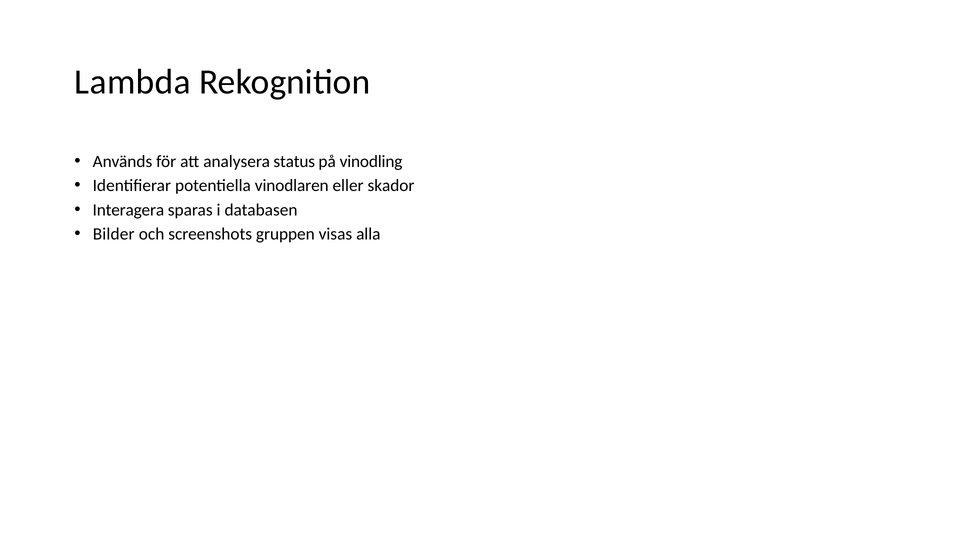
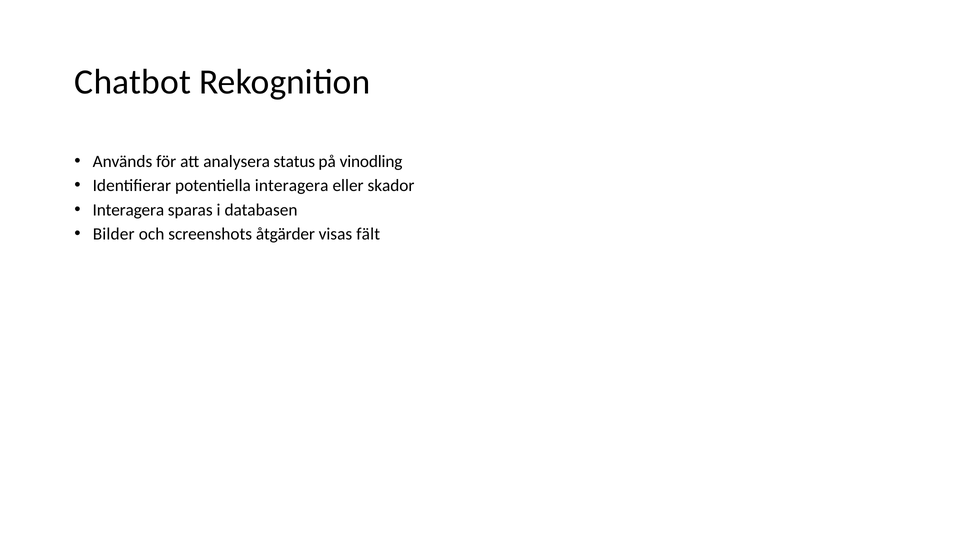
Lambda: Lambda -> Chatbot (133, 82)
potentiella vinodlaren: vinodlaren -> interagera (292, 186)
gruppen: gruppen -> åtgärder (285, 234)
alla: alla -> fält (368, 234)
